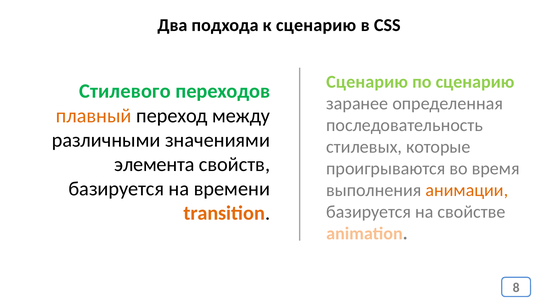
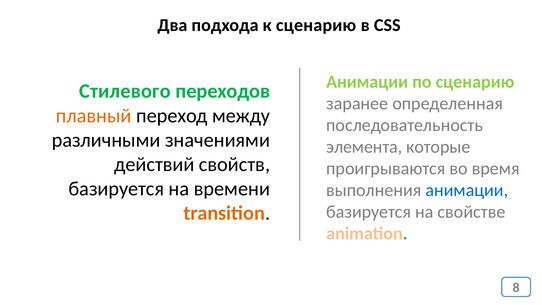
Сценарию: Сценарию -> Анимации (367, 82)
стилевых: стилевых -> элемента (364, 147)
элемента: элемента -> действий (154, 164)
анимации colour: orange -> blue (467, 190)
